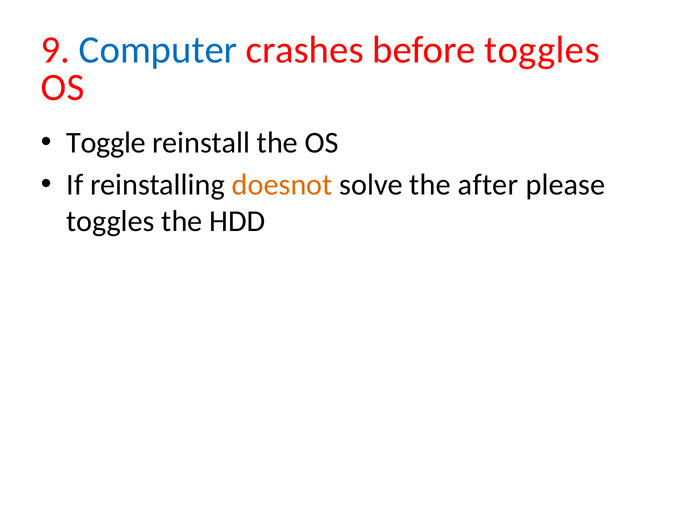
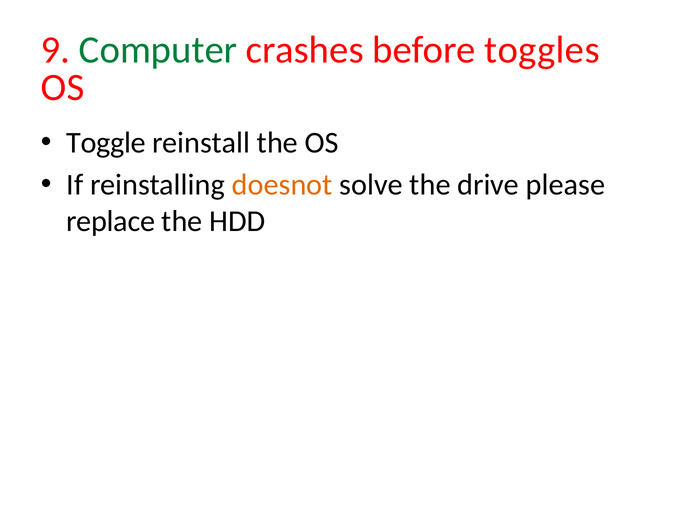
Computer colour: blue -> green (158, 50)
after: after -> drive (488, 185)
toggles: toggles -> replace (111, 222)
